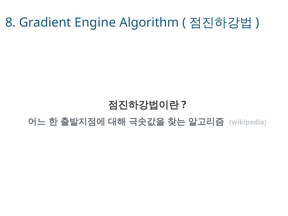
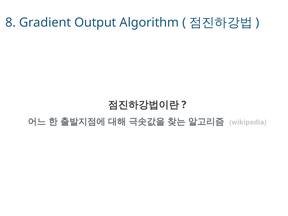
Engine: Engine -> Output (95, 23)
